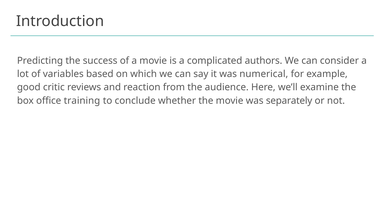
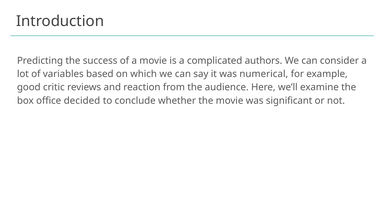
training: training -> decided (82, 101)
separately: separately -> significant (289, 101)
